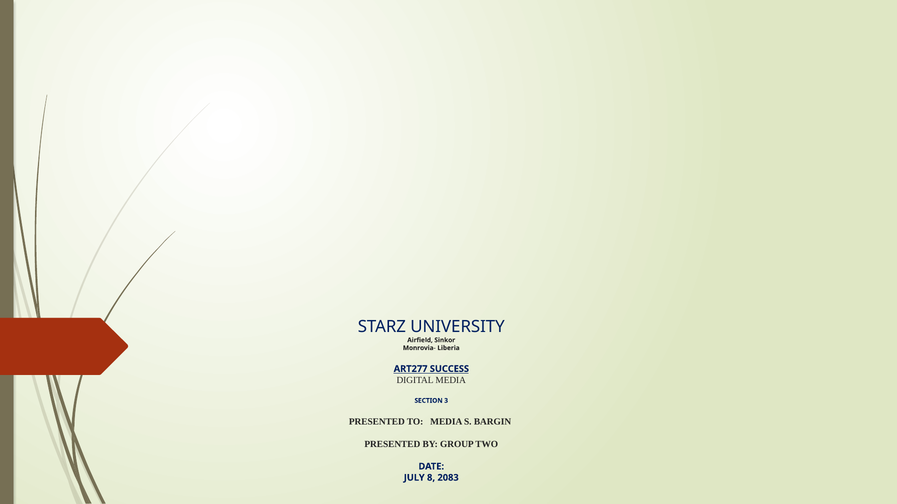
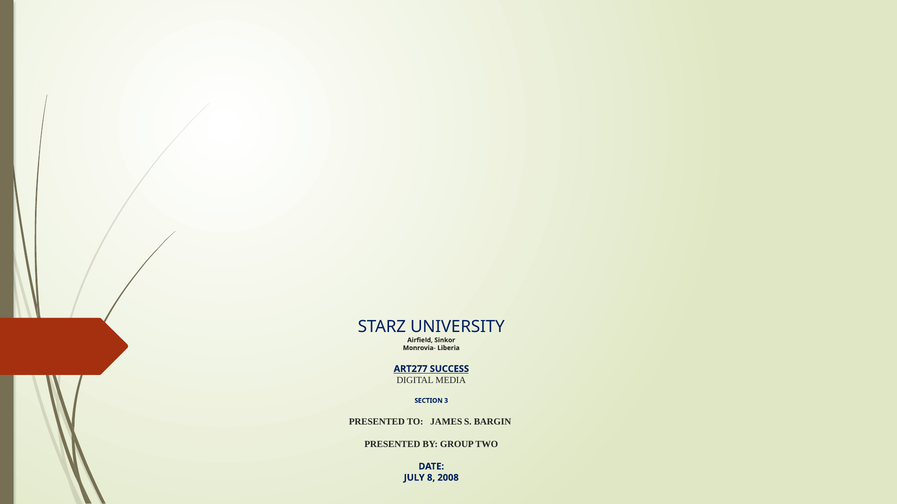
TO MEDIA: MEDIA -> JAMES (446, 422)
2083: 2083 -> 2008 (448, 478)
